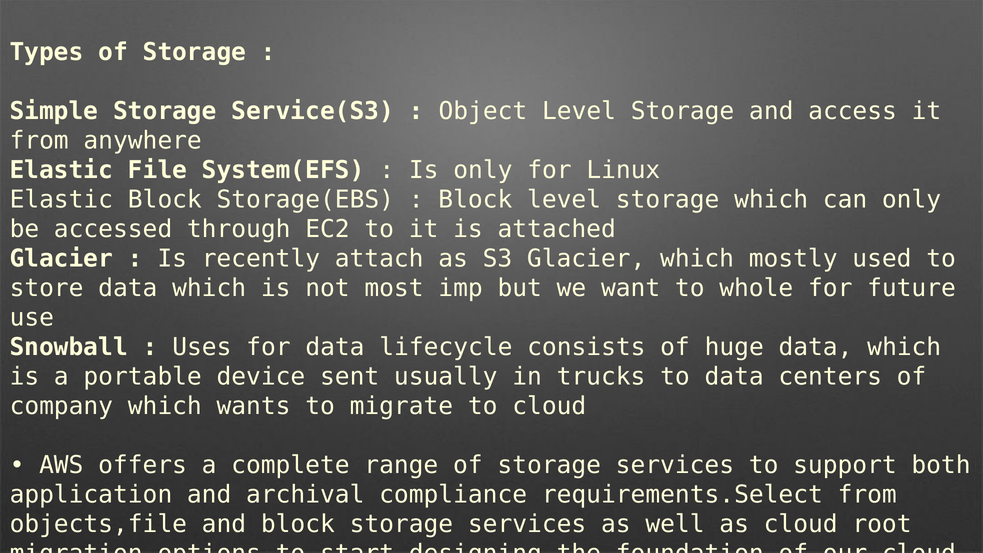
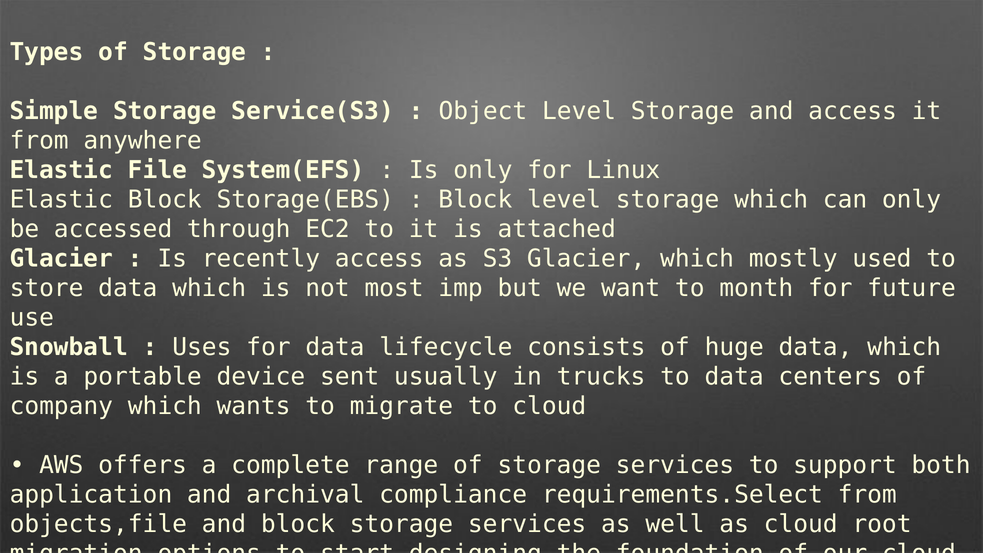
recently attach: attach -> access (379, 259)
whole: whole -> month (756, 288)
